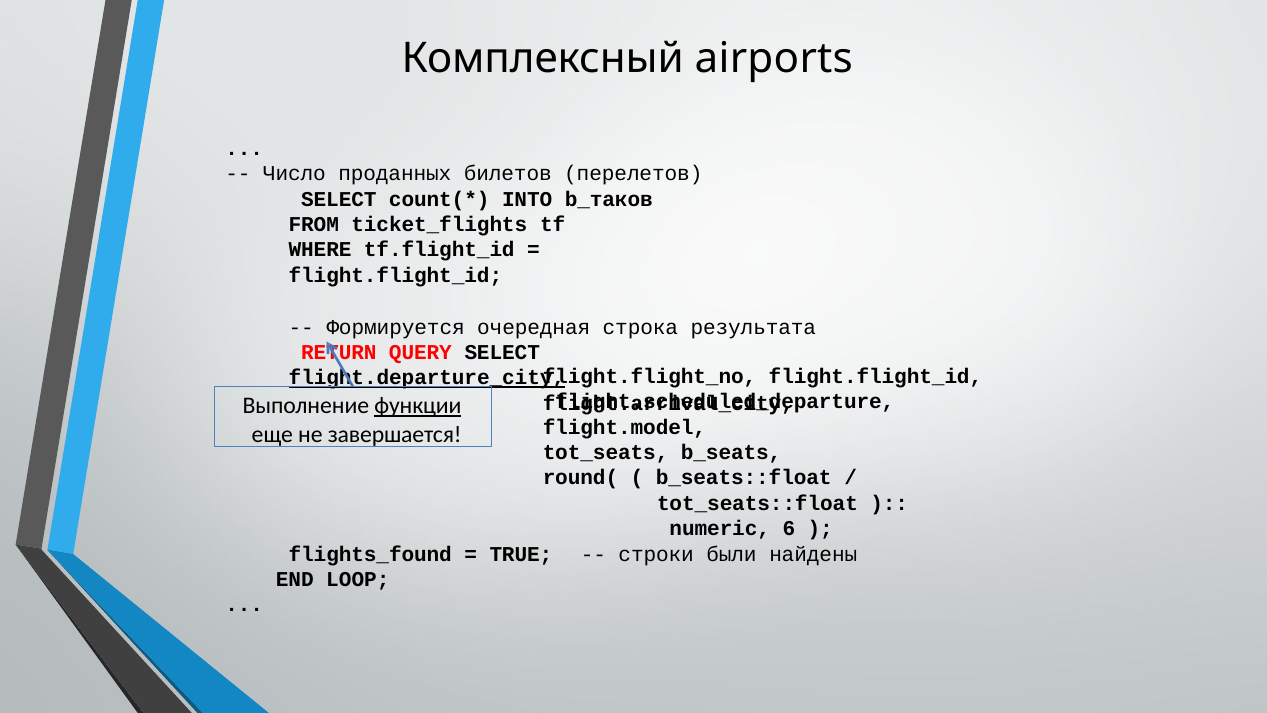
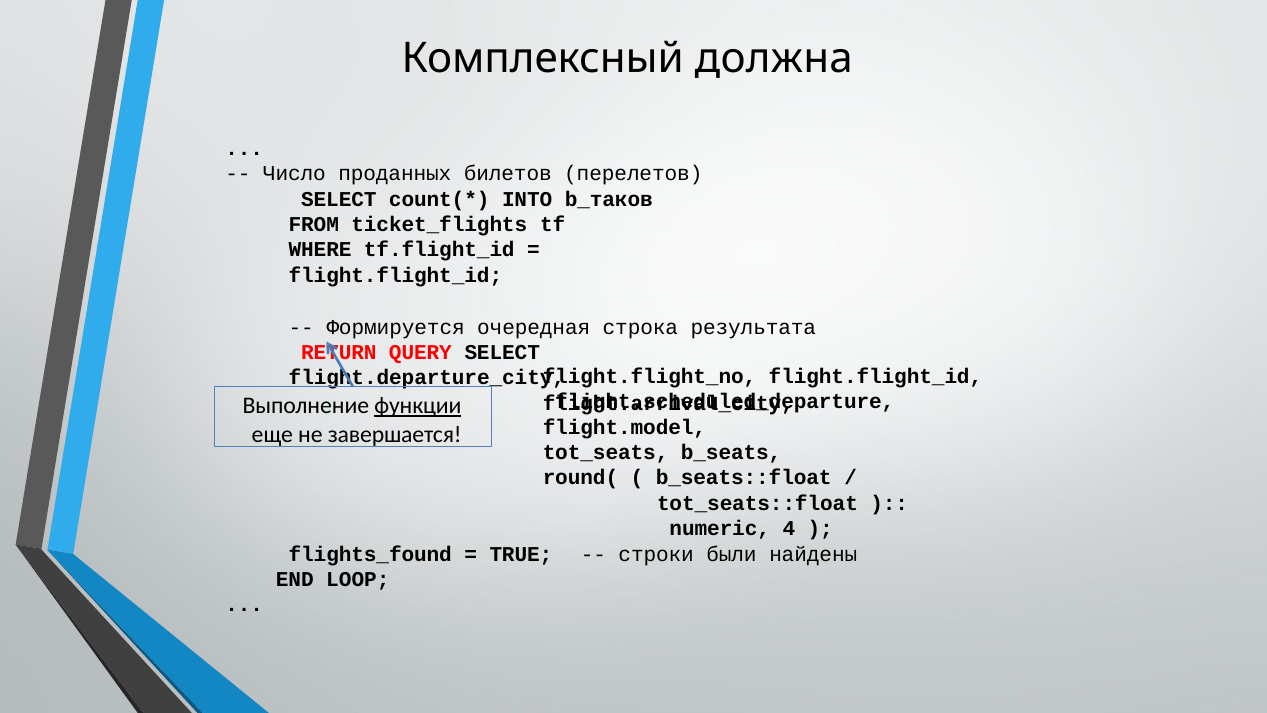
airports: airports -> должна (774, 59)
flight.departure_city underline: present -> none (427, 378)
6: 6 -> 4 (789, 528)
